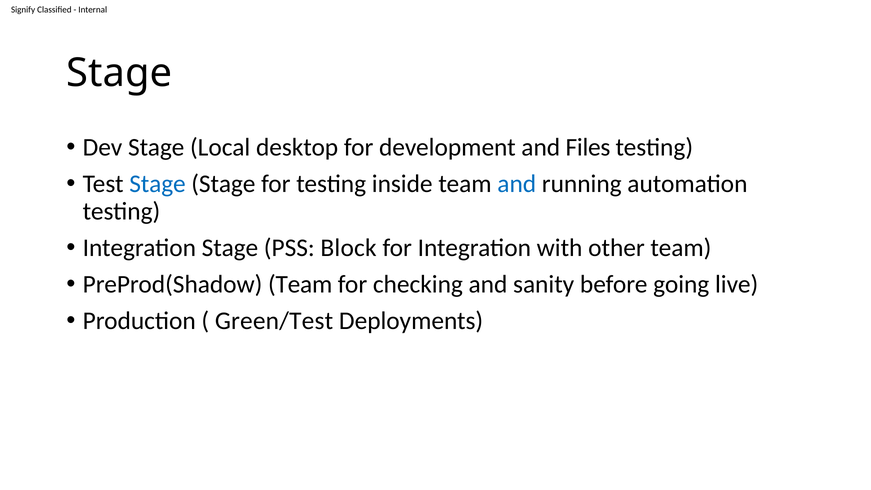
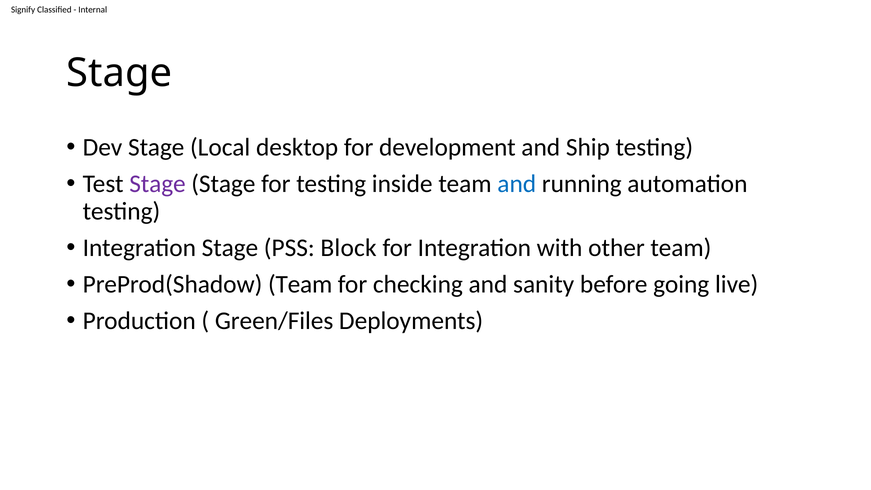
Files: Files -> Ship (588, 147)
Stage colour: blue -> purple (157, 184)
Green/Test: Green/Test -> Green/Files (274, 321)
